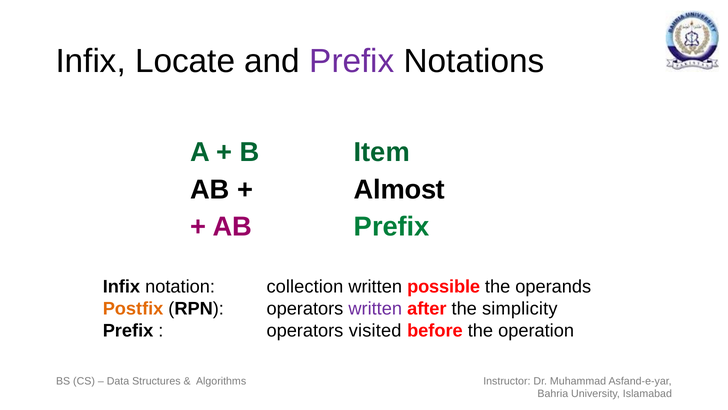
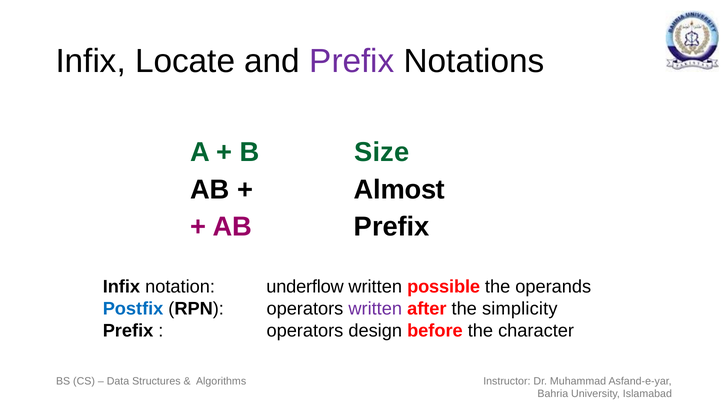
Item: Item -> Size (382, 152)
Prefix colour: green -> black (392, 227)
collection: collection -> underflow (305, 286)
Postfix colour: orange -> blue (133, 308)
visited: visited -> design (375, 330)
operation: operation -> character (536, 330)
